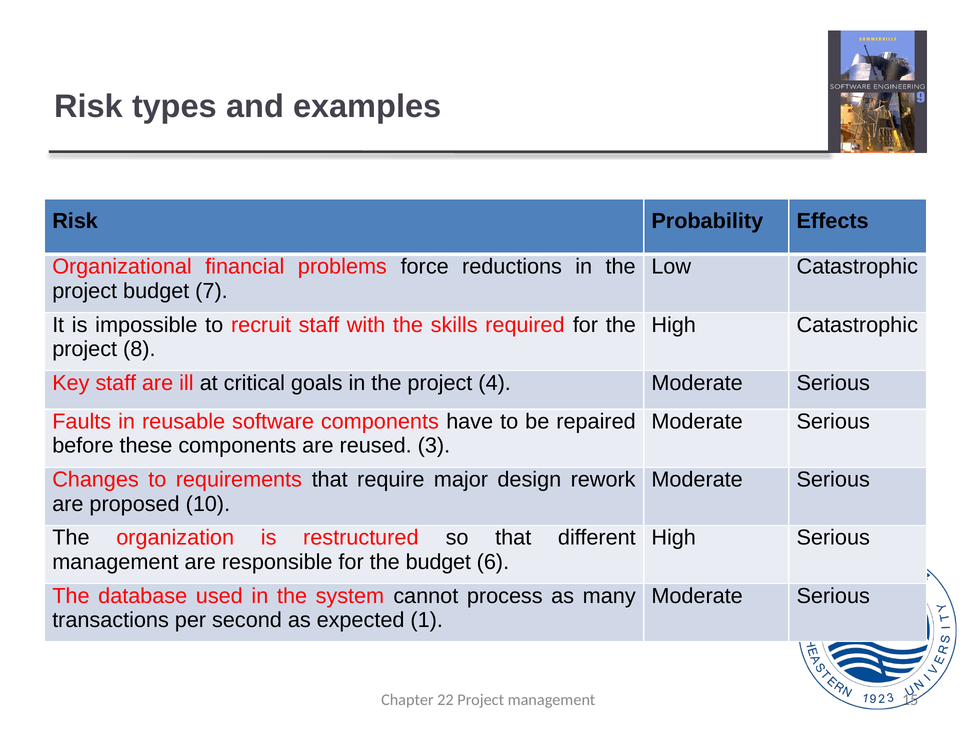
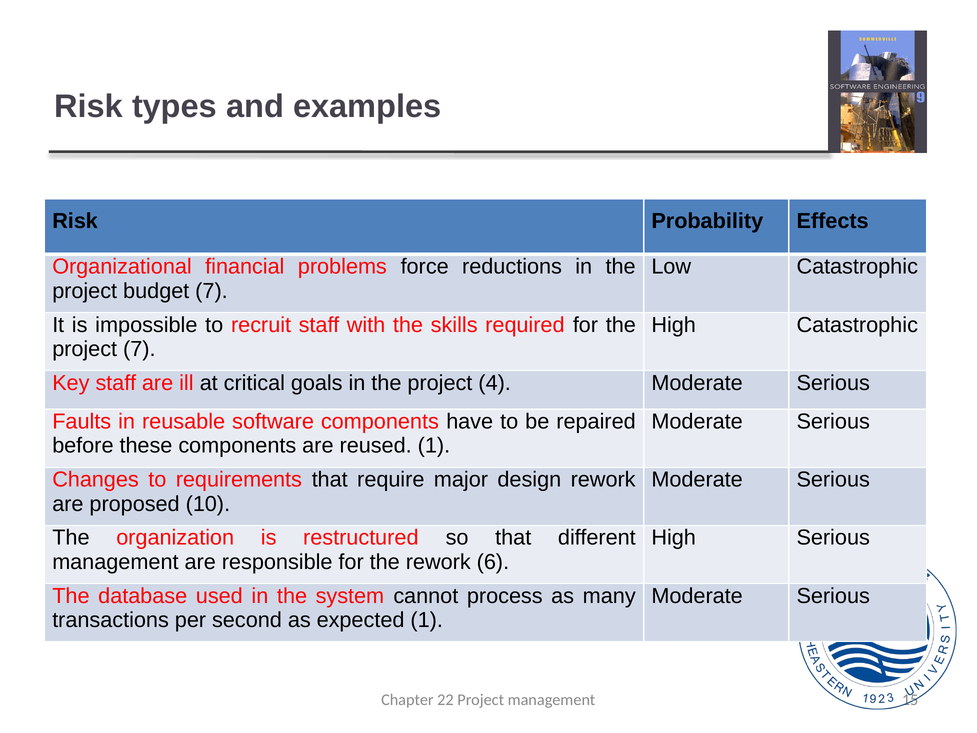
project 8: 8 -> 7 (139, 349)
reused 3: 3 -> 1 (434, 446)
the budget: budget -> rework (438, 562)
